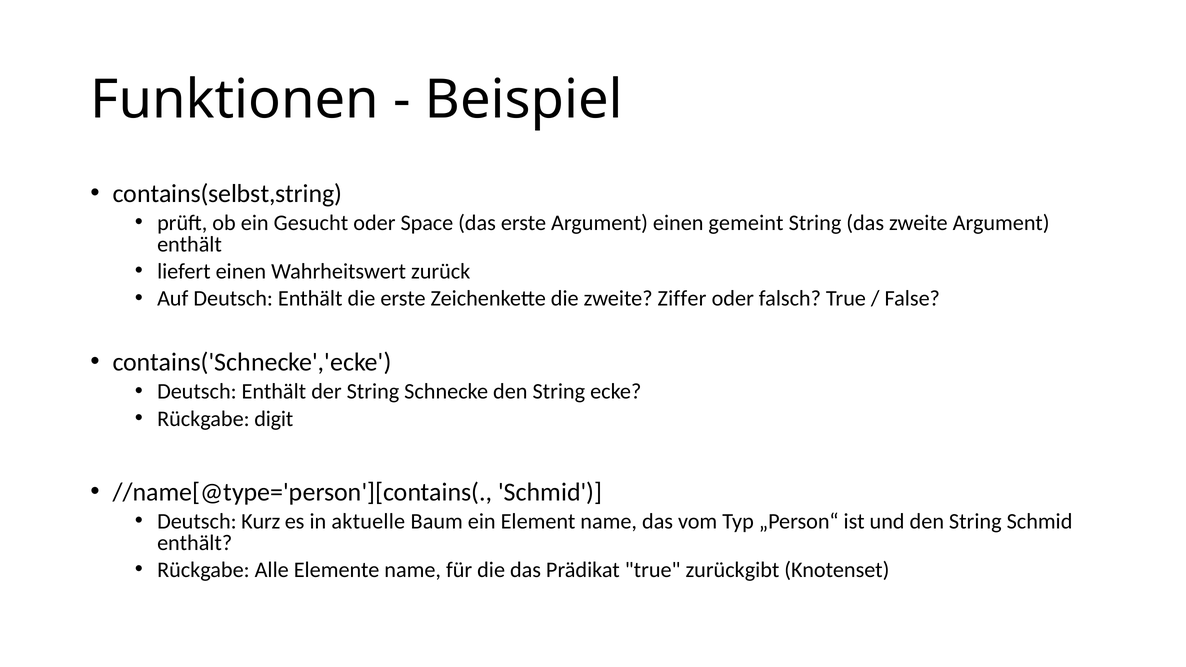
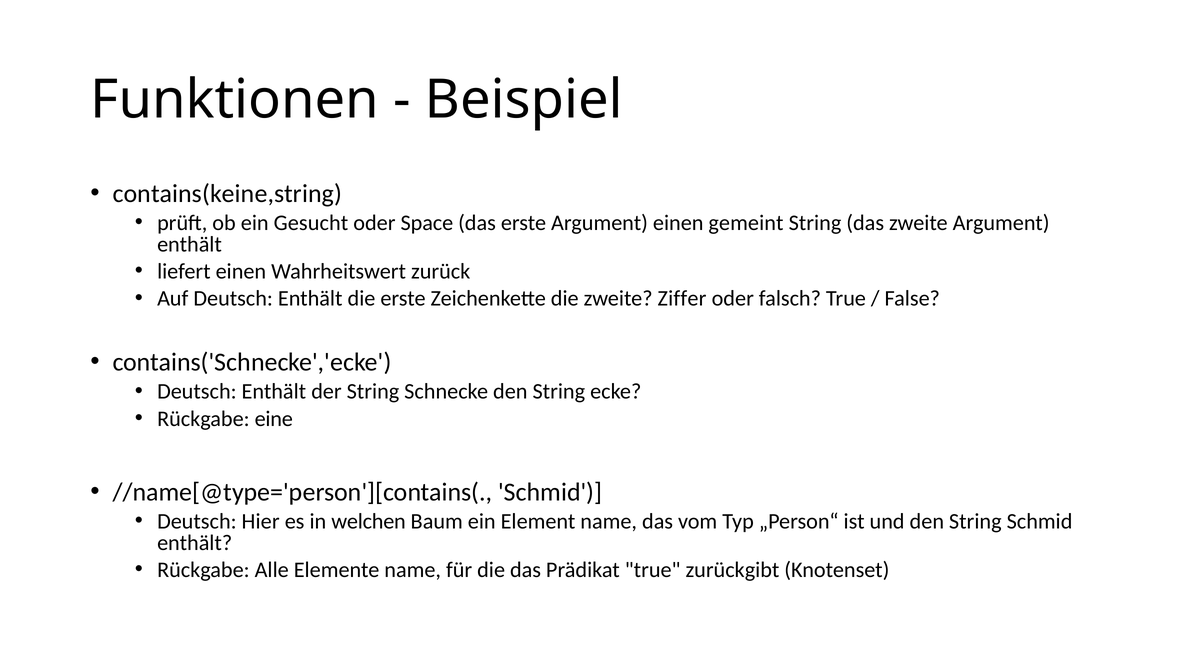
contains(selbst,string: contains(selbst,string -> contains(keine,string (227, 194)
digit: digit -> eine (274, 419)
Kurz: Kurz -> Hier (261, 521)
aktuelle: aktuelle -> welchen (369, 521)
